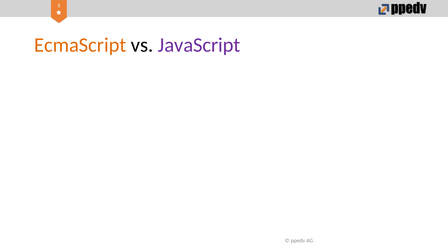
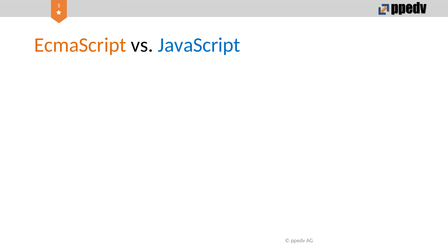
JavaScript colour: purple -> blue (199, 45)
